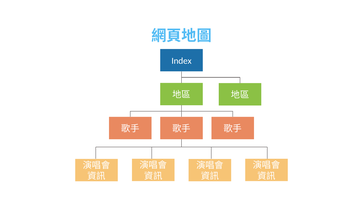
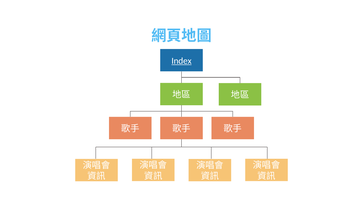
Index underline: none -> present (182, 61)
